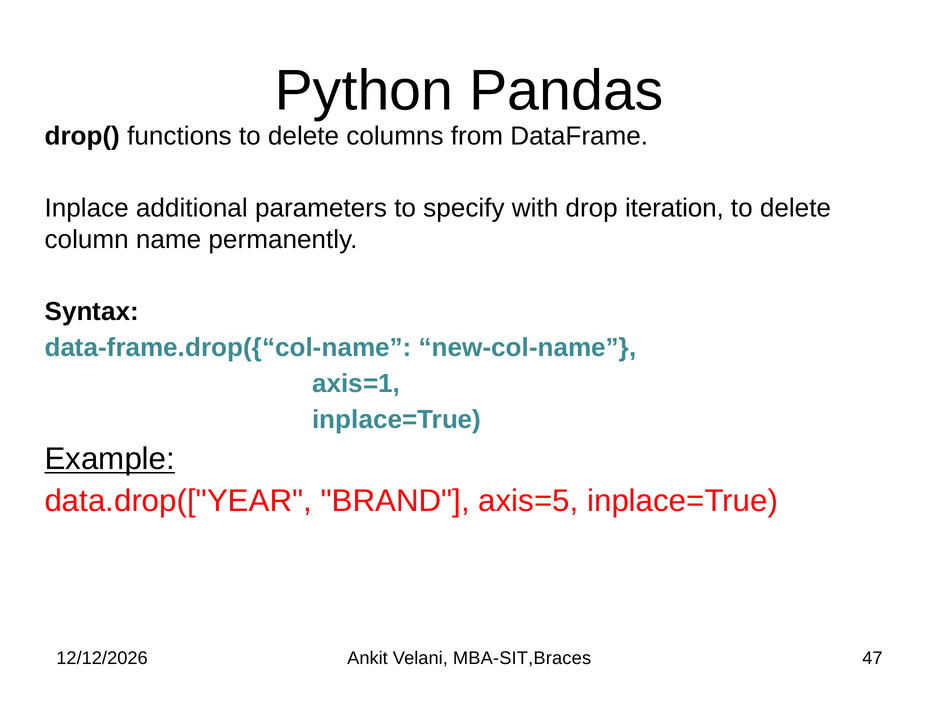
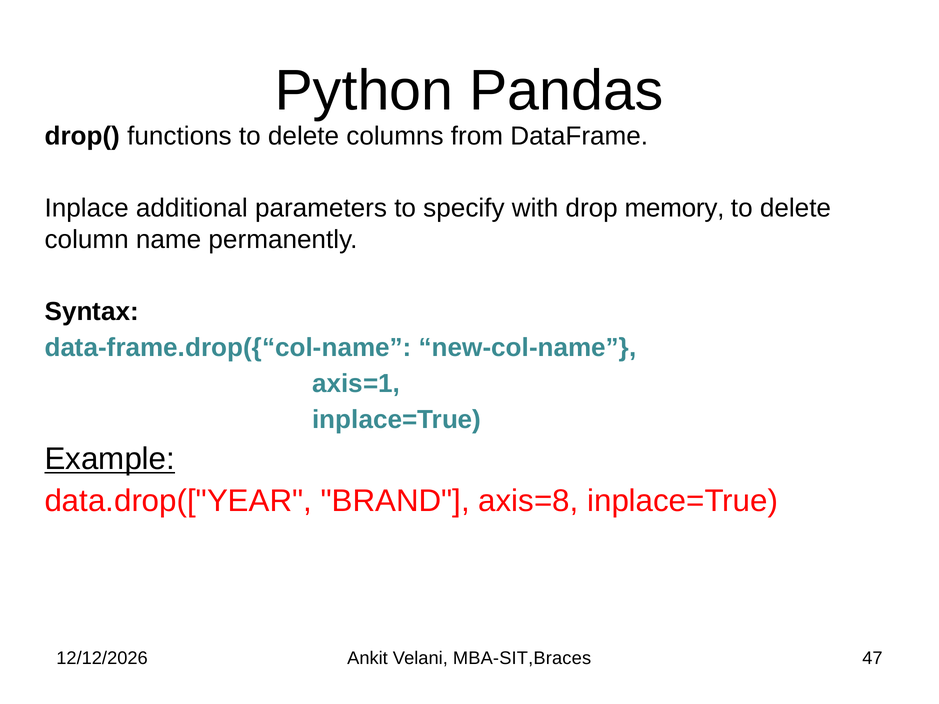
iteration: iteration -> memory (674, 208)
axis=5: axis=5 -> axis=8 (528, 501)
